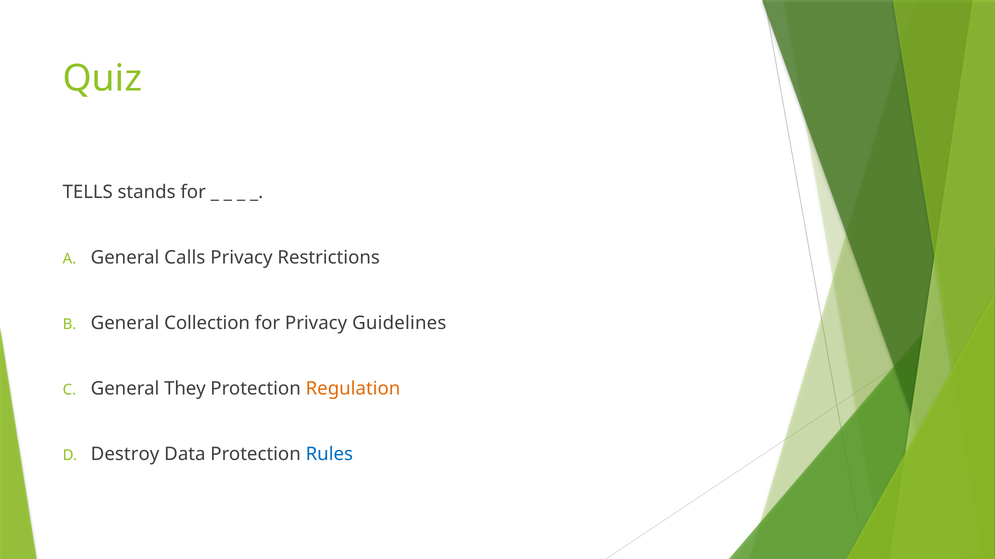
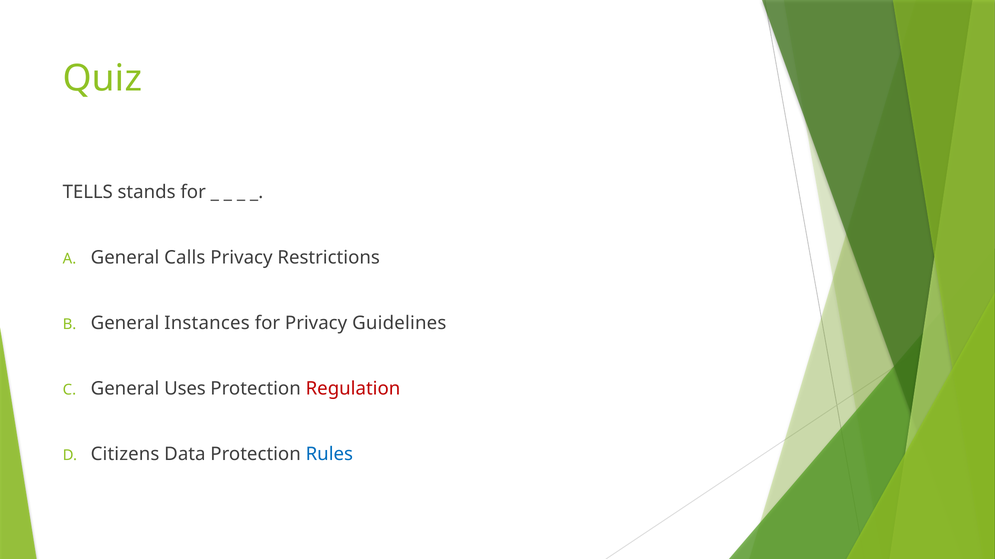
Collection: Collection -> Instances (207, 324)
They: They -> Uses (185, 389)
Regulation colour: orange -> red (353, 389)
Destroy: Destroy -> Citizens (125, 455)
